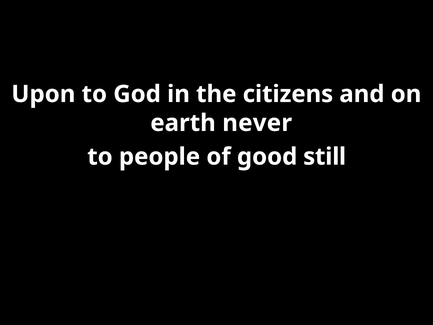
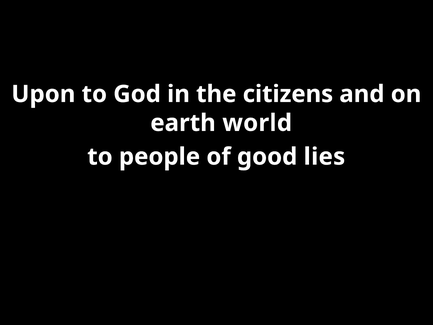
never: never -> world (257, 123)
still: still -> lies (324, 157)
